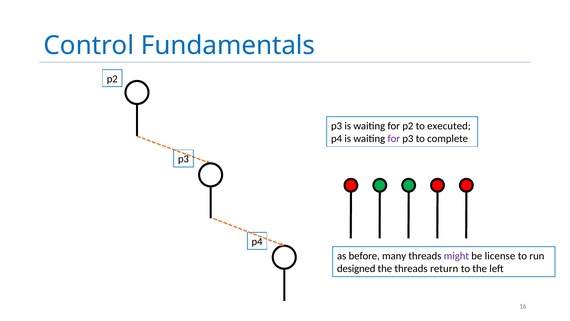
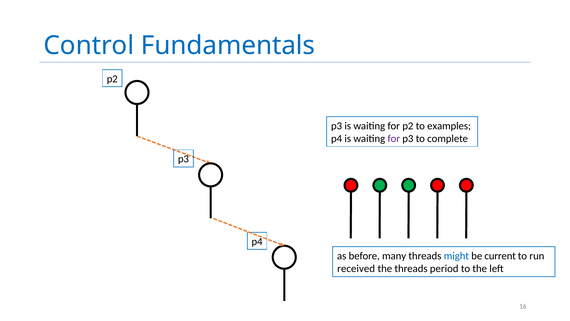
executed: executed -> examples (449, 126)
might colour: purple -> blue (456, 256)
license: license -> current (500, 256)
designed: designed -> received (356, 268)
return: return -> period (444, 268)
